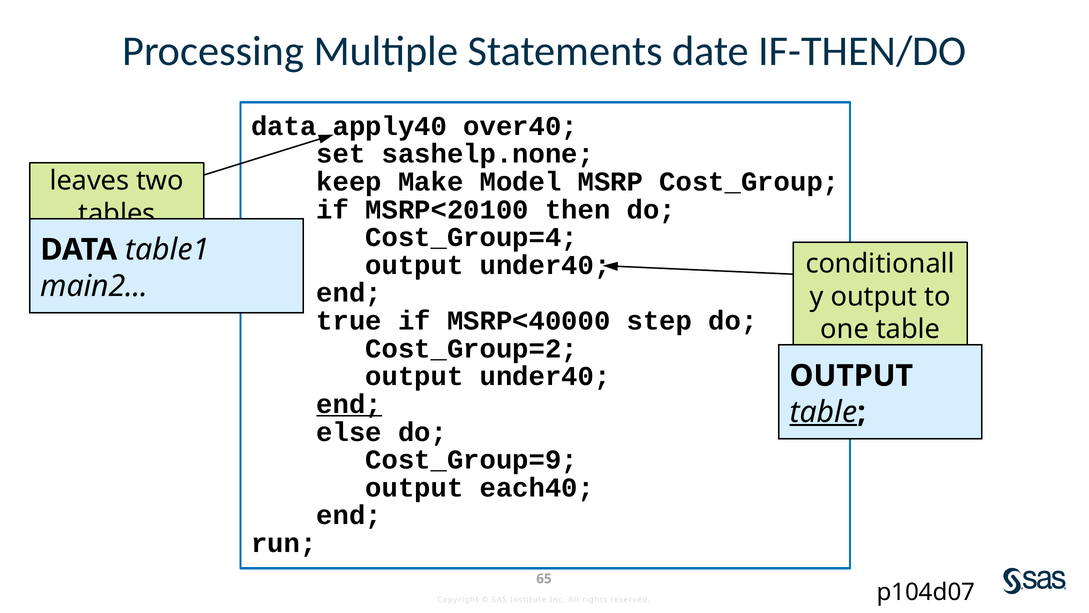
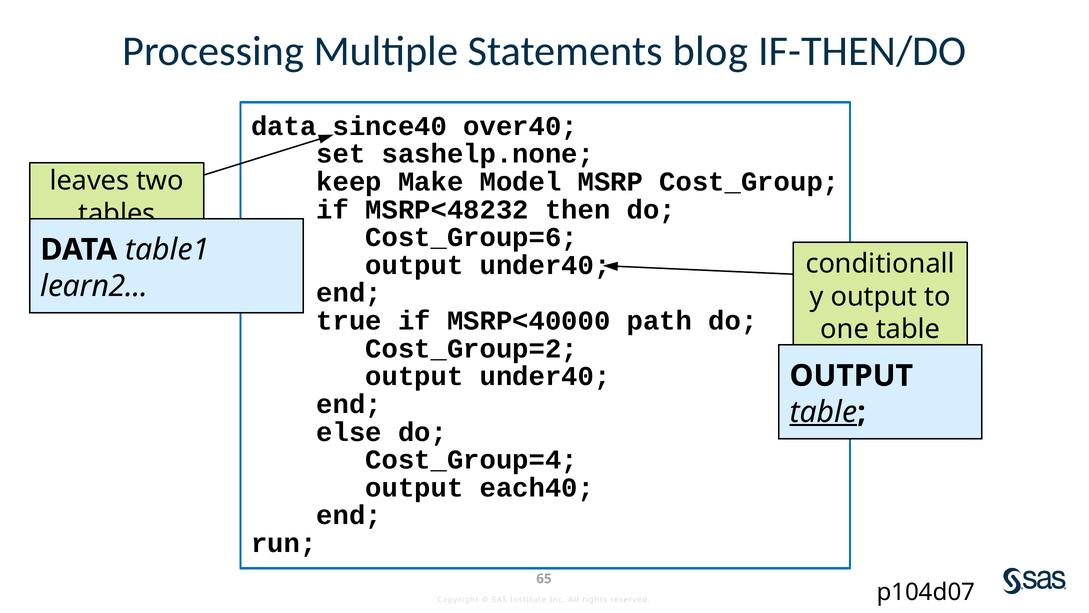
date: date -> blog (710, 51)
apply40: apply40 -> since40 (390, 126)
MSRP<20100: MSRP<20100 -> MSRP<48232 (447, 209)
Cost_Group=4: Cost_Group=4 -> Cost_Group=6 (472, 237)
main2: main2 -> learn2 (94, 286)
step: step -> path (659, 321)
end underline: present -> none (349, 404)
Cost_Group=9: Cost_Group=9 -> Cost_Group=4 (472, 460)
